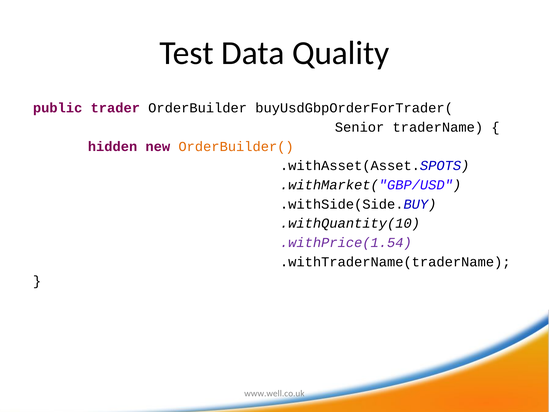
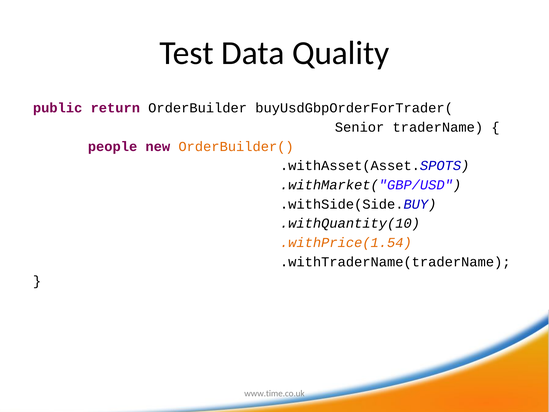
trader: trader -> return (115, 108)
hidden: hidden -> people (113, 146)
.withPrice(1.54 colour: purple -> orange (346, 243)
www.well.co.uk: www.well.co.uk -> www.time.co.uk (274, 393)
